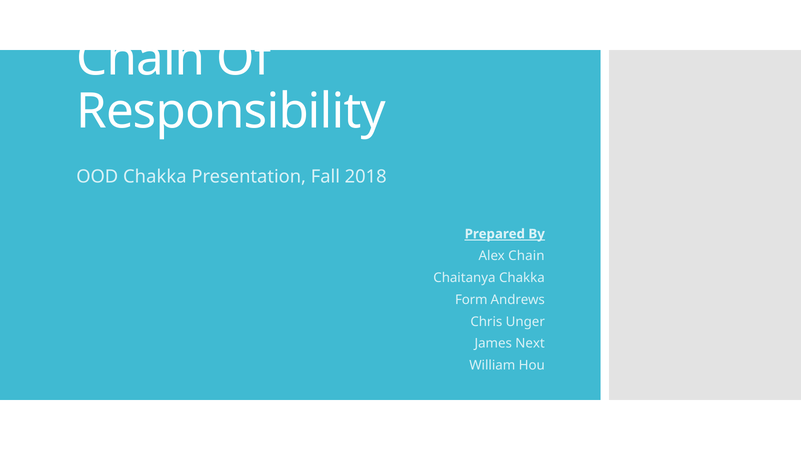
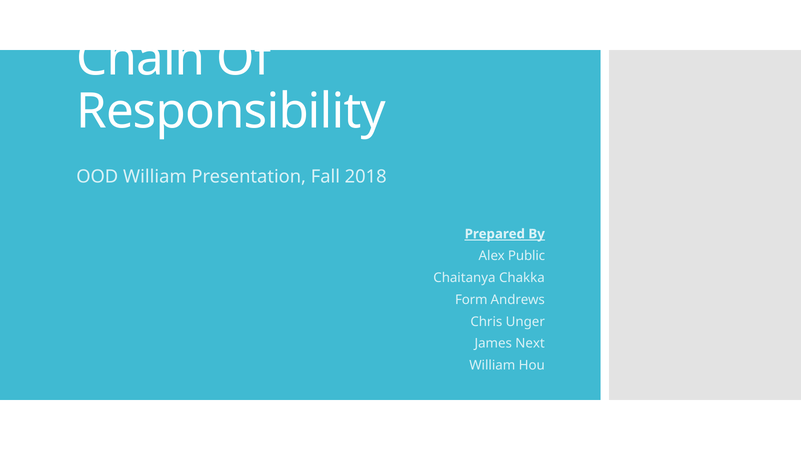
OOD Chakka: Chakka -> William (155, 177)
Alex Chain: Chain -> Public (527, 256)
